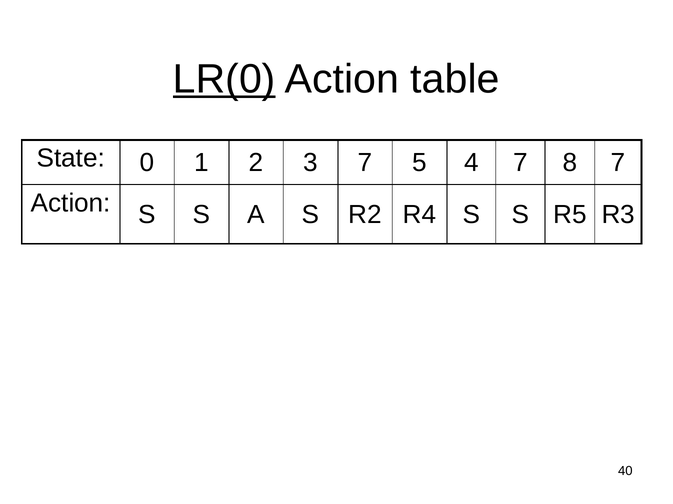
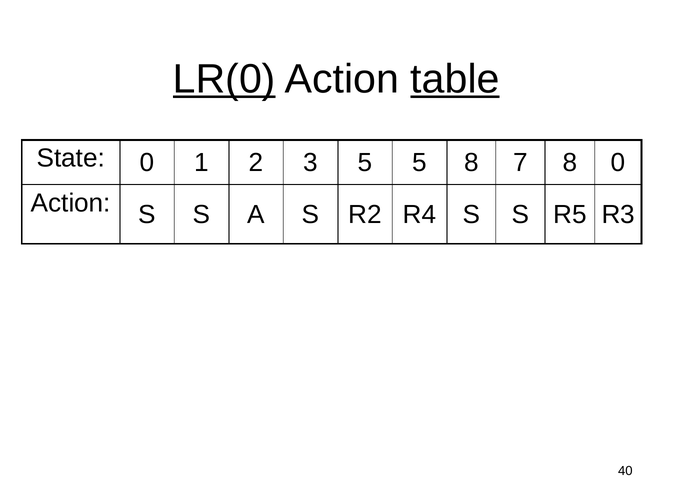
table underline: none -> present (455, 79)
3 7: 7 -> 5 (365, 163)
5 4: 4 -> 8 (471, 163)
8 7: 7 -> 0 (618, 163)
